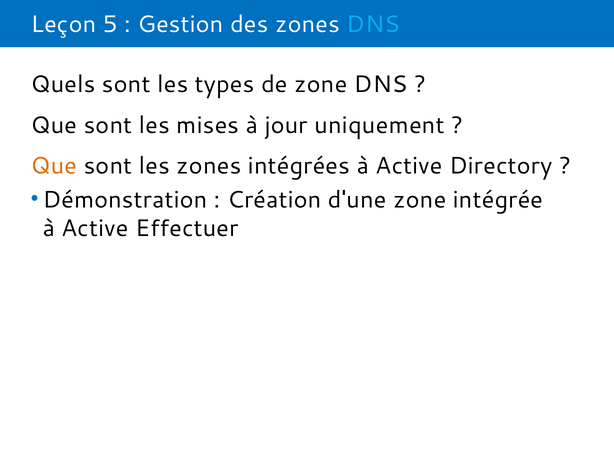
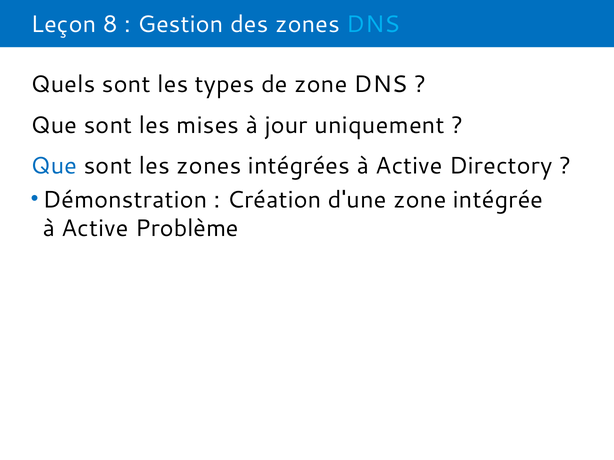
5: 5 -> 8 (110, 24)
Que colour: orange -> blue (54, 166)
Effectuer: Effectuer -> Problème (187, 229)
